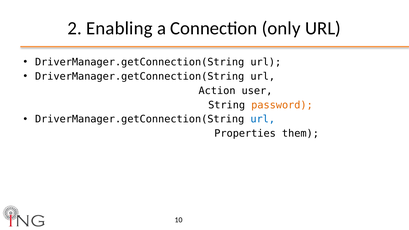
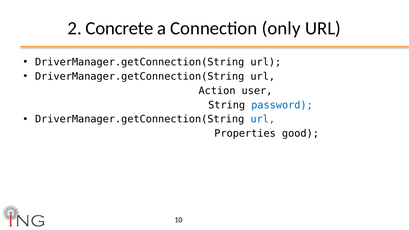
Enabling: Enabling -> Concrete (120, 28)
password colour: orange -> blue (282, 105)
them: them -> good (300, 134)
